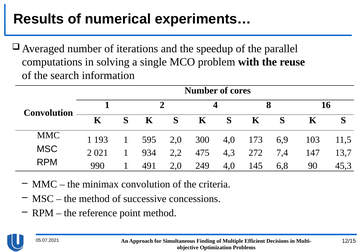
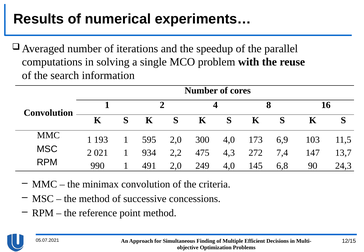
45,3: 45,3 -> 24,3 (343, 166)
